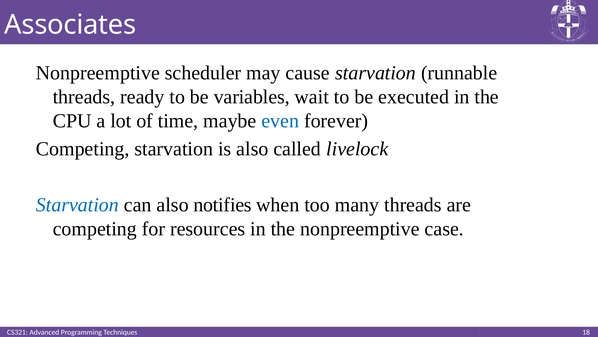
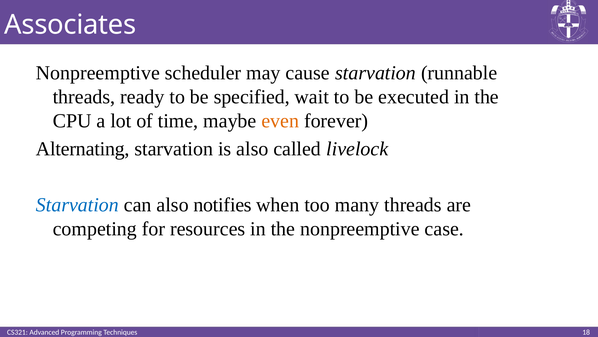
variables: variables -> specified (252, 97)
even colour: blue -> orange (280, 121)
Competing: Competing -> Alternating (83, 149)
